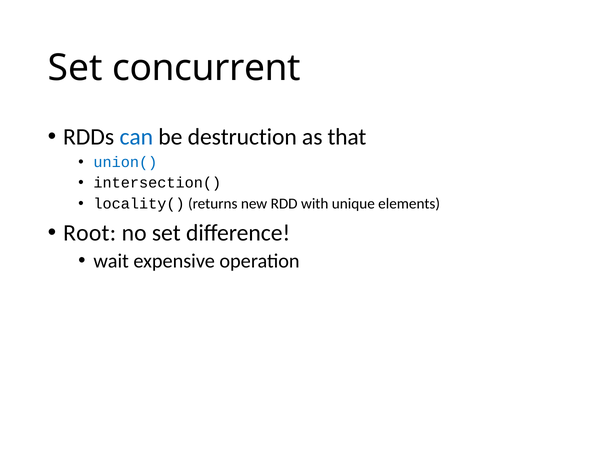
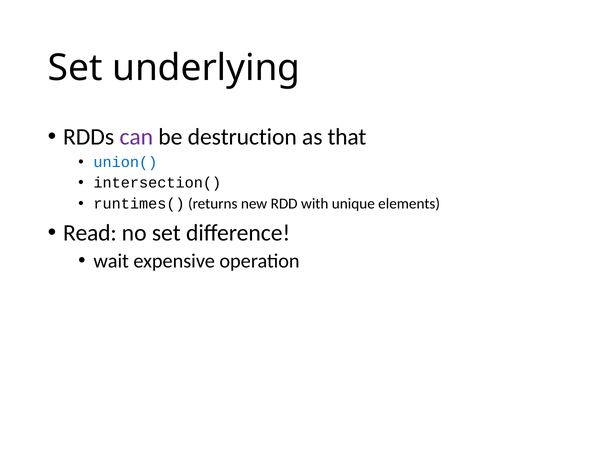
concurrent: concurrent -> underlying (206, 68)
can colour: blue -> purple (136, 137)
locality(: locality( -> runtimes( (139, 204)
Root: Root -> Read (90, 233)
